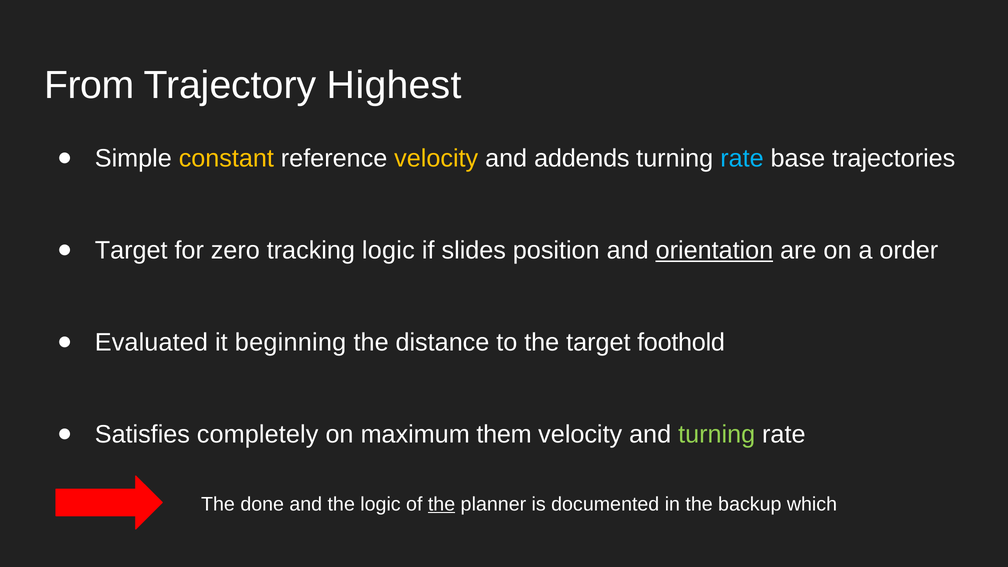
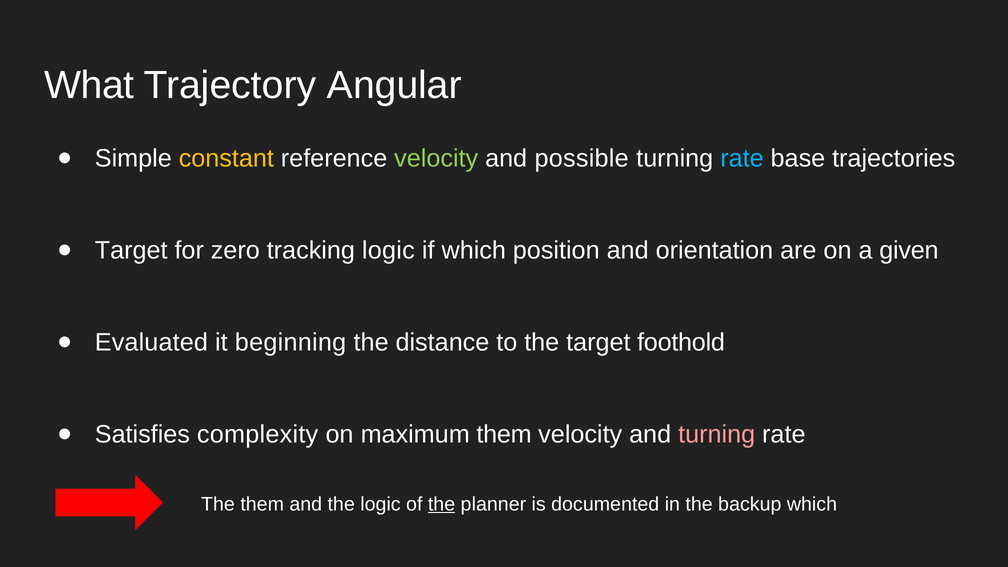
From: From -> What (89, 85)
Highest: Highest -> Angular (394, 85)
velocity colour: yellow -> light green (436, 159)
addends: addends -> possible (582, 159)
if slides: slides -> which (474, 250)
orientation underline: present -> none (714, 250)
order: order -> given (909, 250)
completely: completely -> complexity (258, 434)
turning colour: light green -> pink (717, 434)
The done: done -> them (262, 504)
